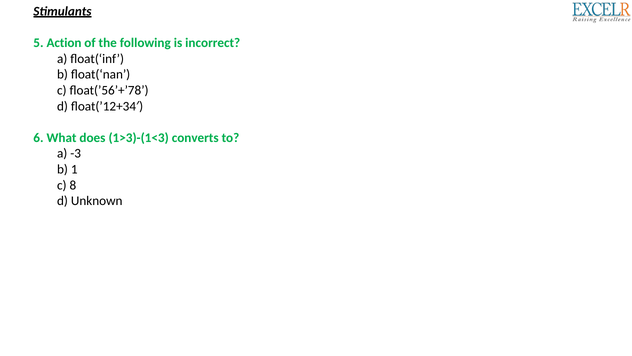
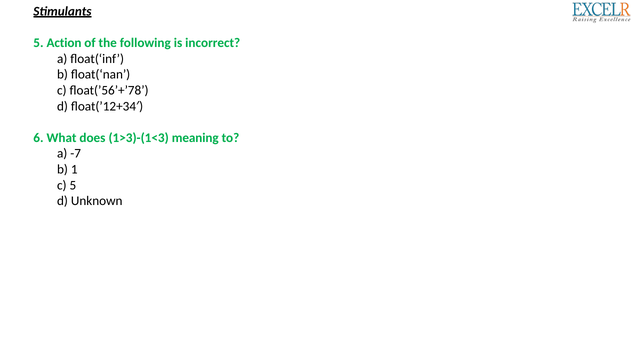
converts: converts -> meaning (195, 138)
-3: -3 -> -7 (76, 153)
c 8: 8 -> 5 (73, 185)
